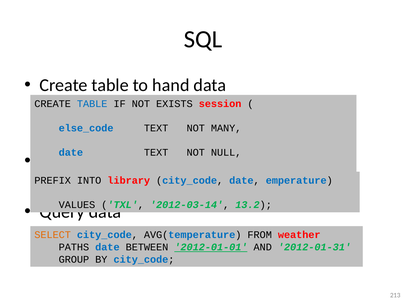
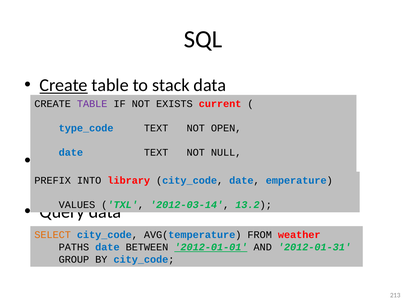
Create underline: none -> present (64, 85)
hand: hand -> stack (171, 85)
TABLE colour: blue -> purple (92, 103)
session: session -> current (220, 103)
else_code: else_code -> type_code (86, 128)
MANY: MANY -> OPEN (226, 128)
